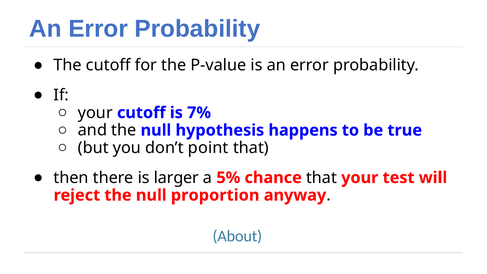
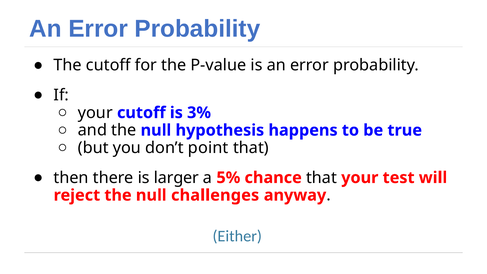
7%: 7% -> 3% (199, 113)
proportion: proportion -> challenges (215, 195)
About: About -> Either (237, 236)
